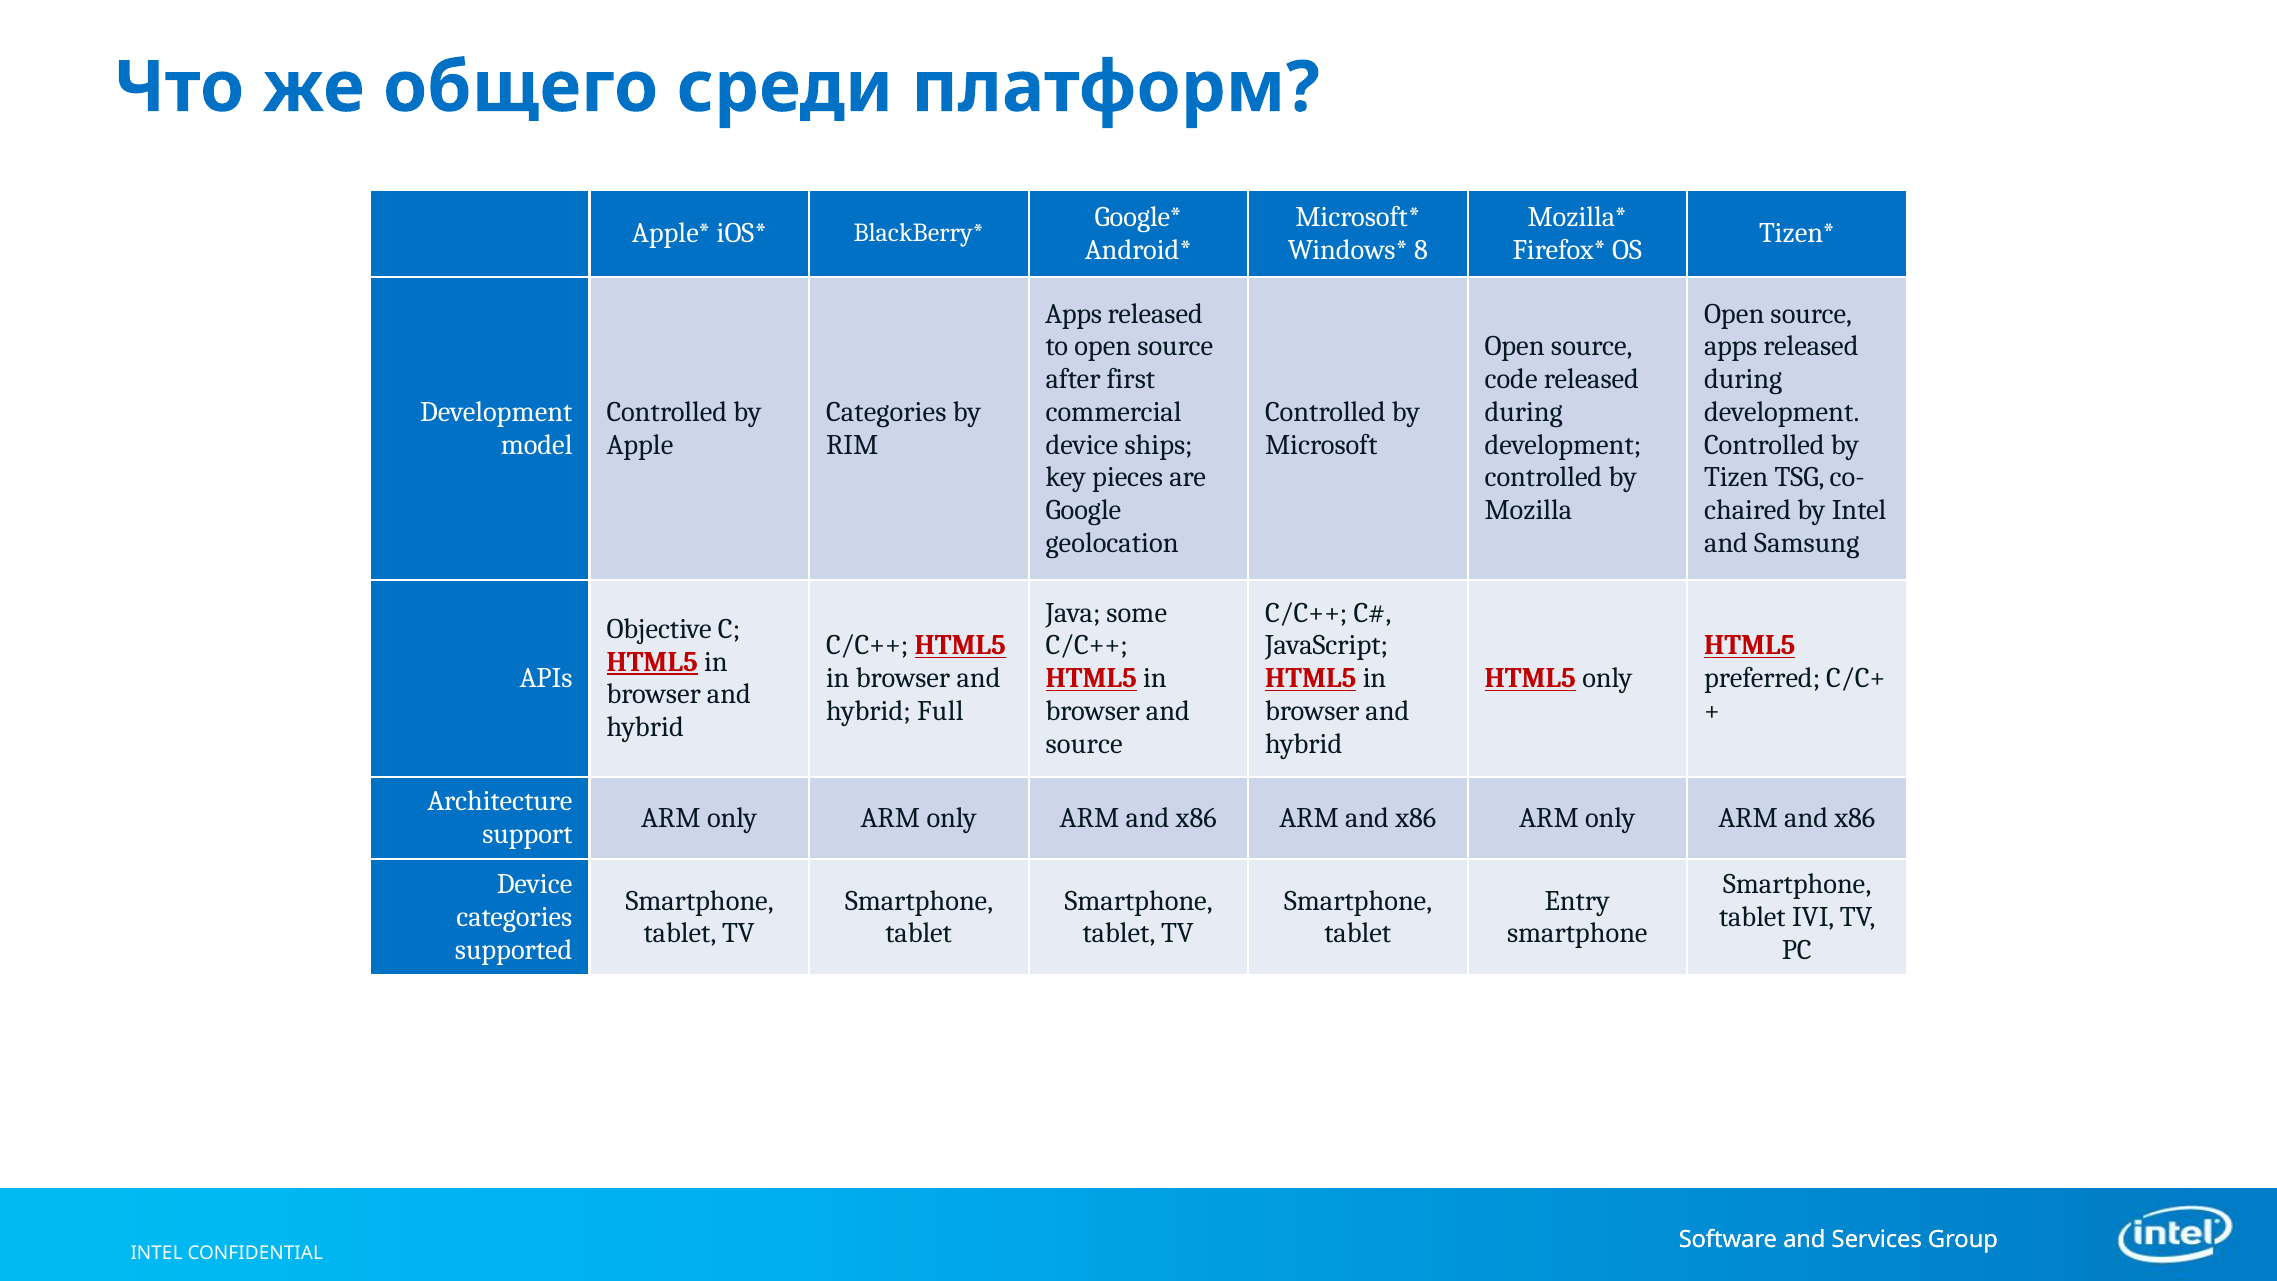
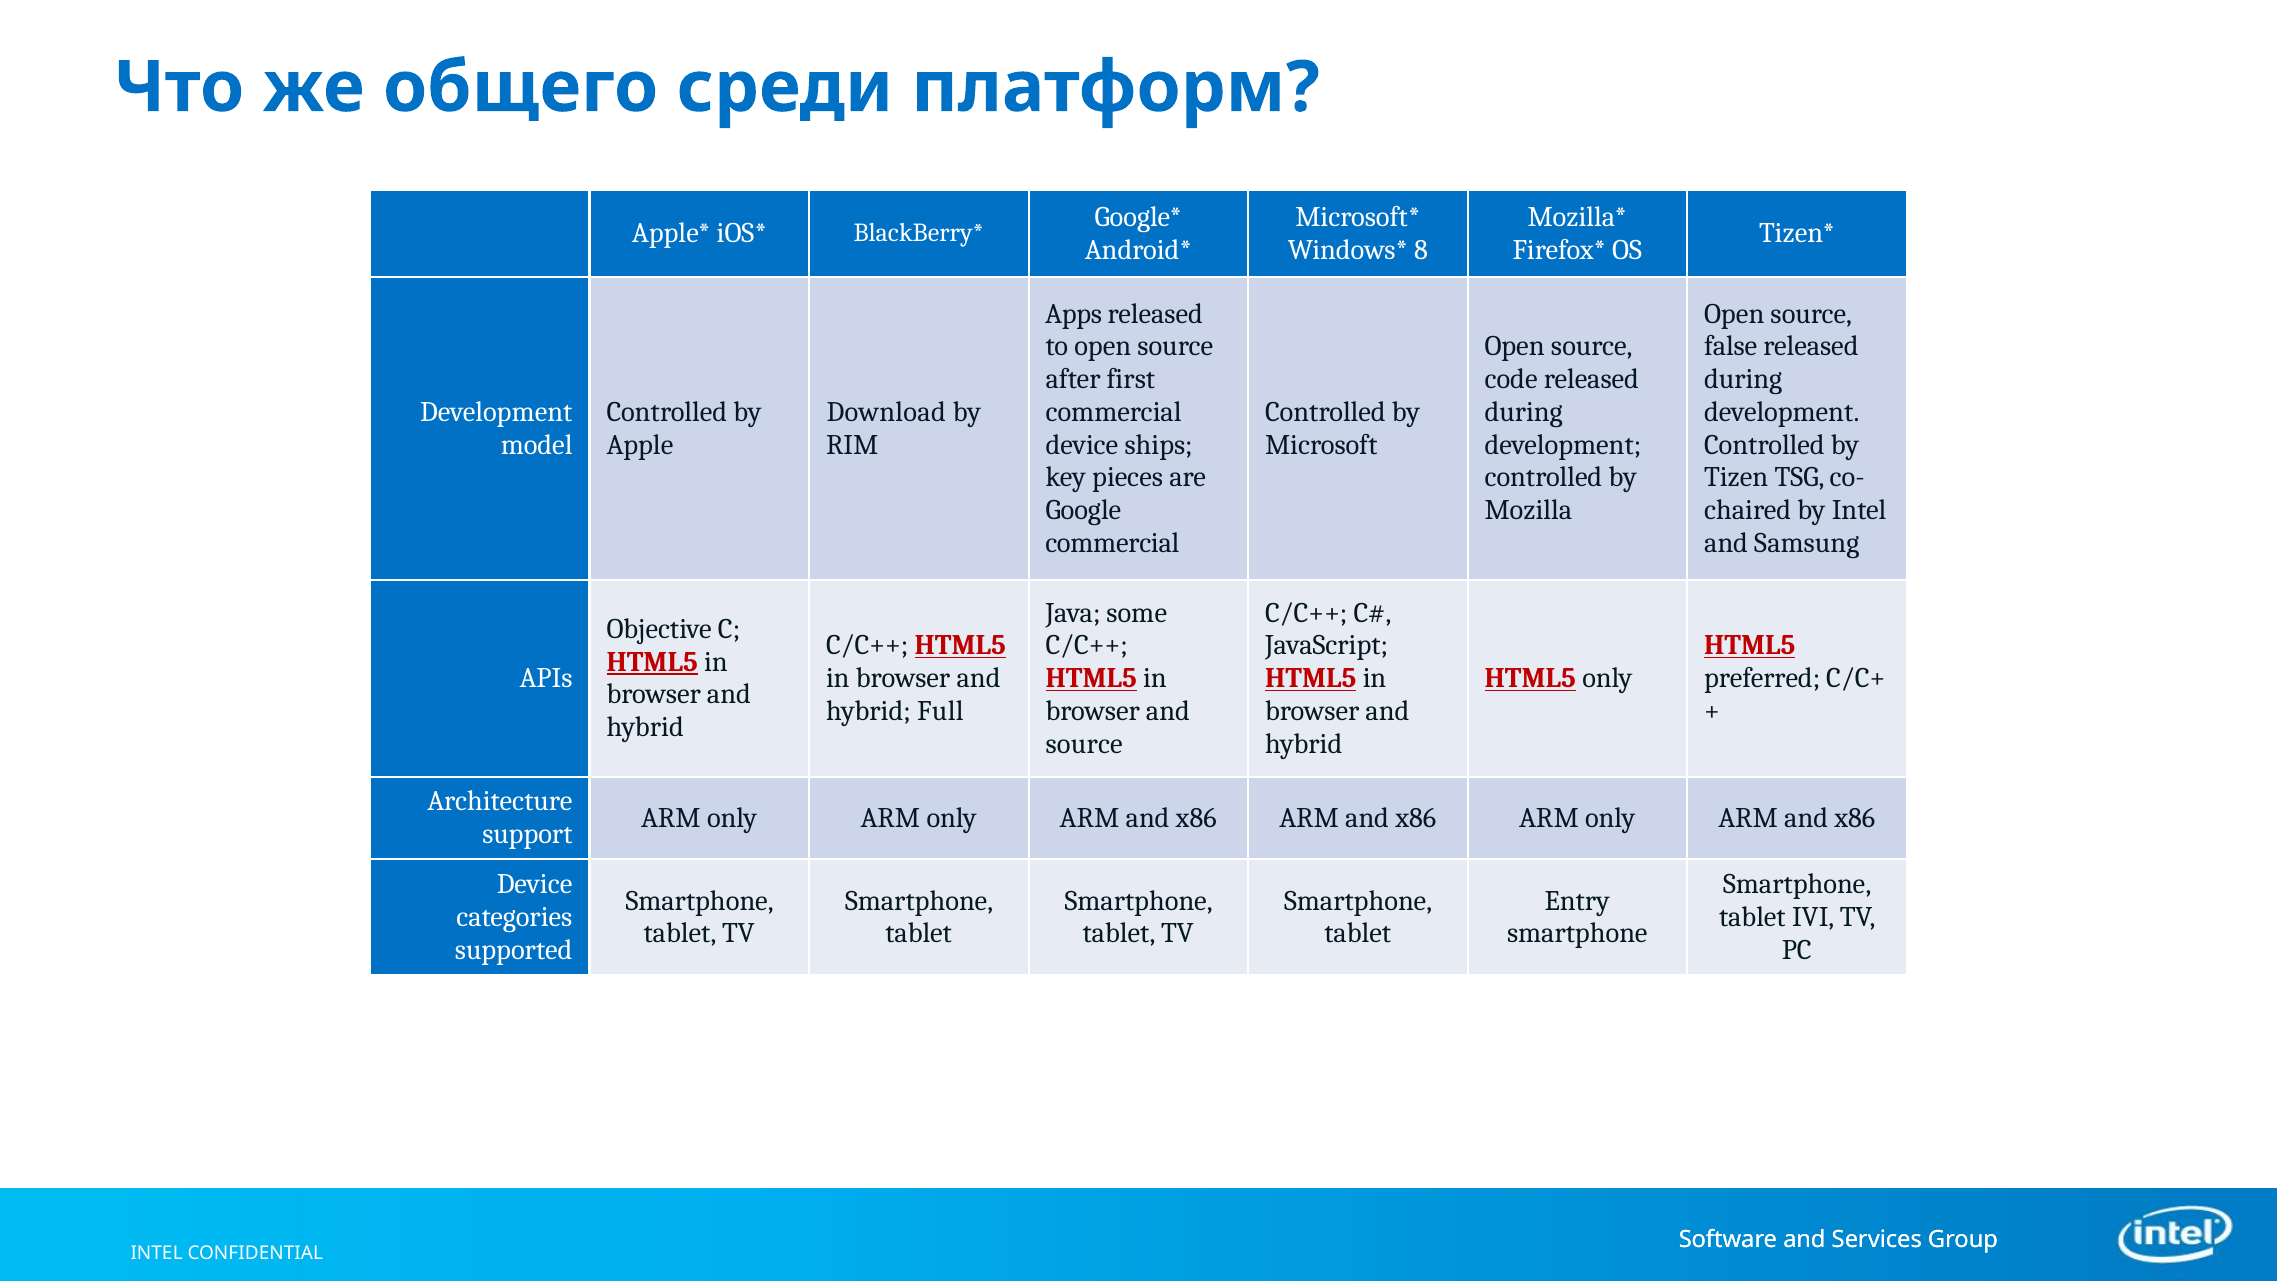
apps: apps -> false (1731, 346)
Categories: Categories -> Download (886, 412)
geolocation: geolocation -> commercial (1112, 543)
